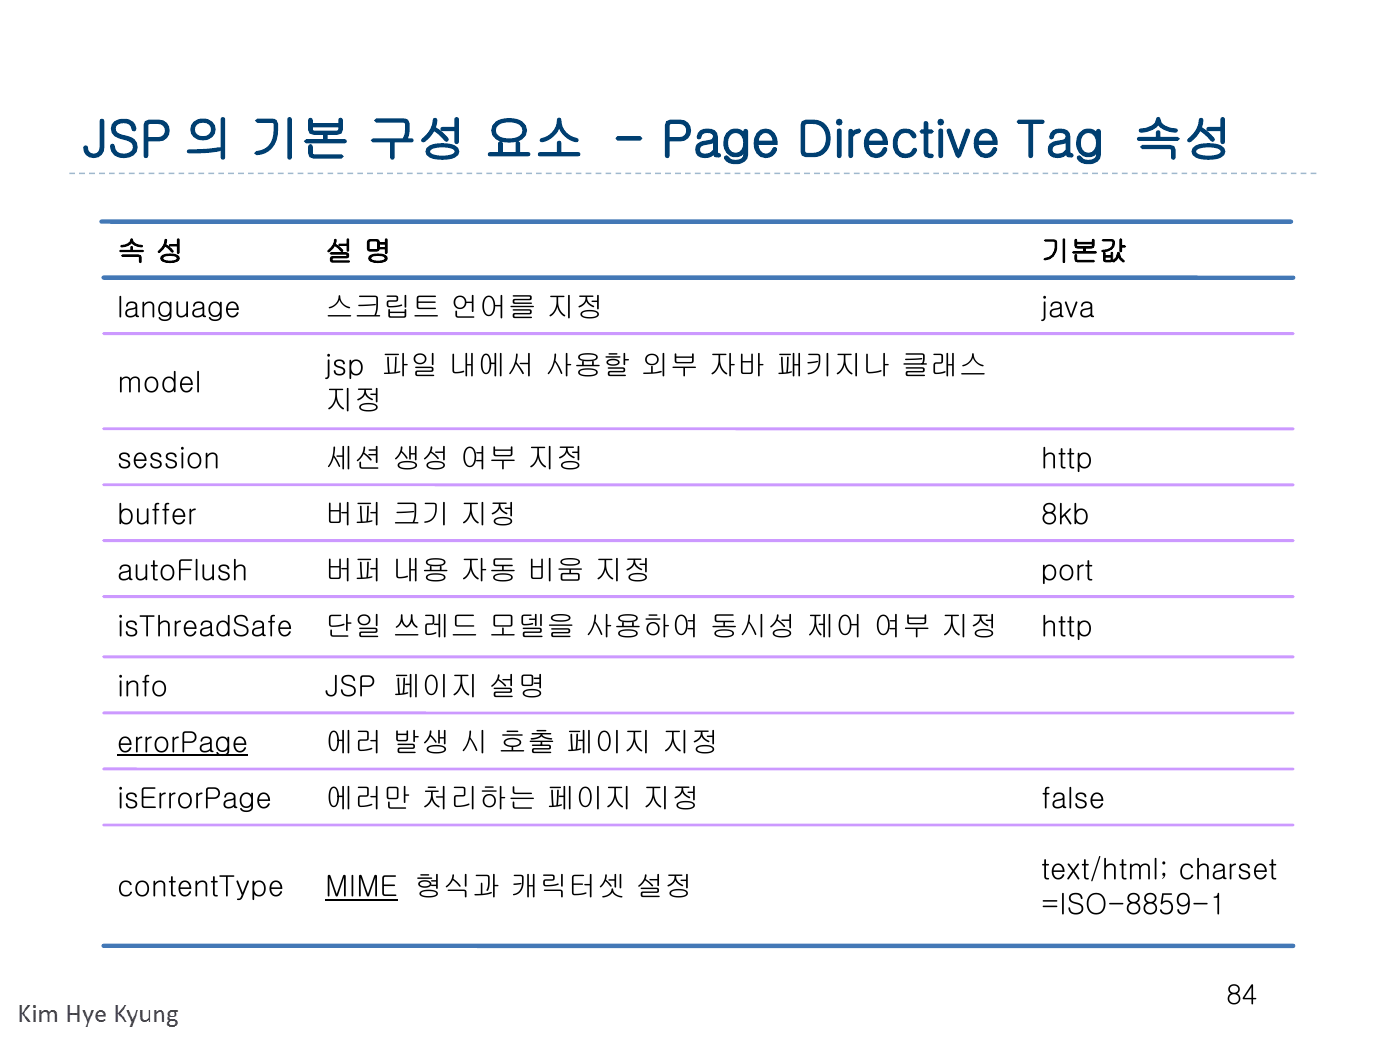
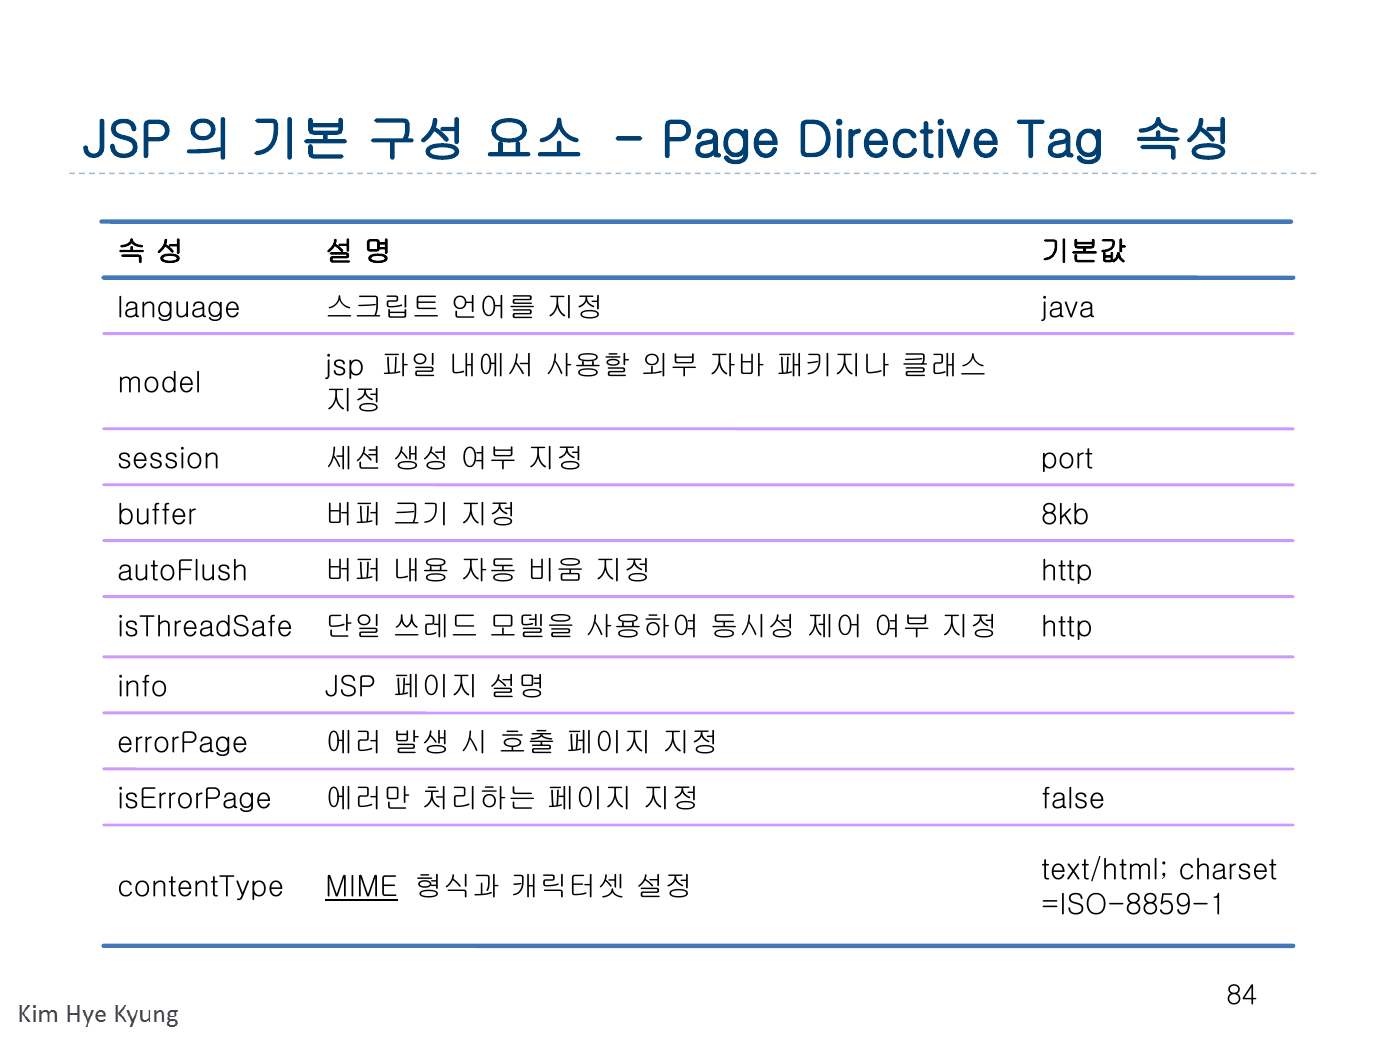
http: http -> port (1067, 459)
port: port -> http (1067, 570)
errorPage underline: present -> none (183, 743)
